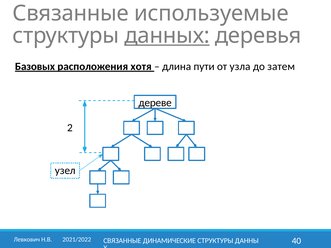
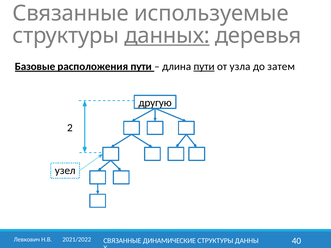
Базовых: Базовых -> Базовые (35, 66)
расположения хотя: хотя -> пути (141, 66)
пути underline: none -> present (204, 66)
дереве: дереве -> другую (155, 103)
